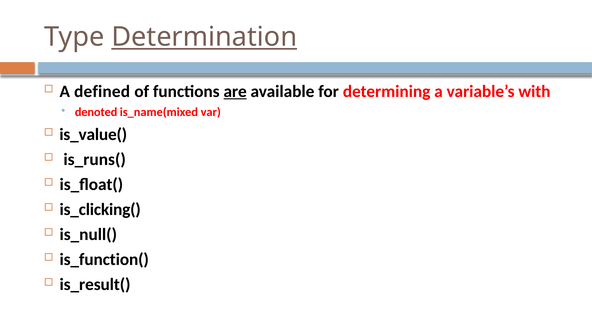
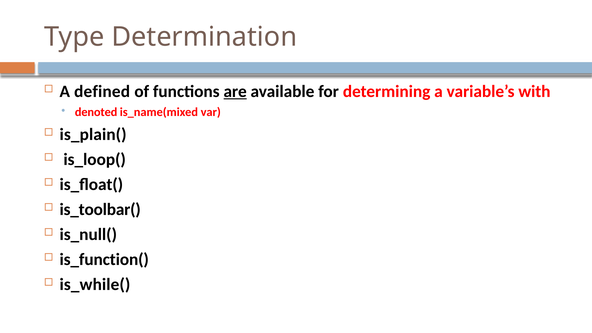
Determination underline: present -> none (204, 37)
is_value(: is_value( -> is_plain( (93, 135)
is_runs(: is_runs( -> is_loop( (95, 160)
is_clicking(: is_clicking( -> is_toolbar( (100, 210)
is_result(: is_result( -> is_while( (95, 285)
